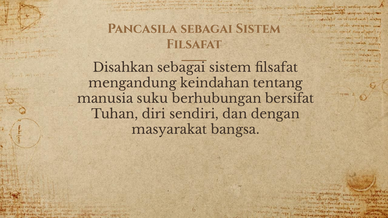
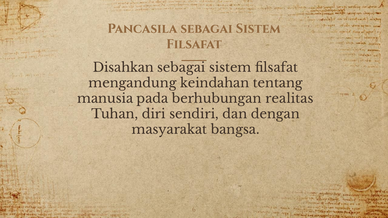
suku: suku -> pada (152, 99)
bersifat: bersifat -> realitas (289, 99)
